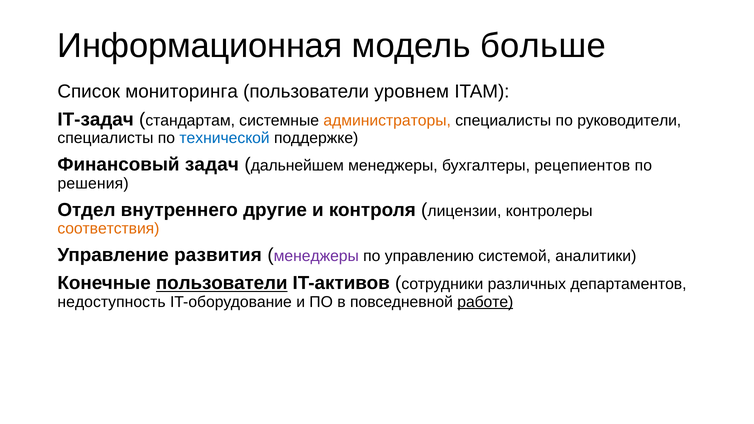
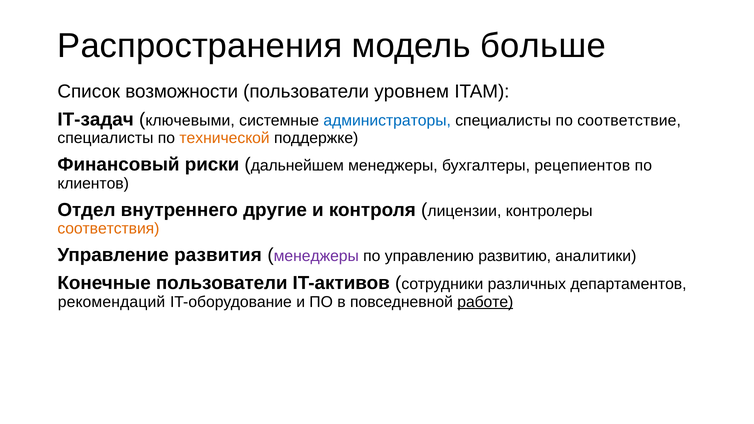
Информационная: Информационная -> Распространения (200, 46)
мониторинга: мониторинга -> возможности (182, 91)
стандартам: стандартам -> ключевыми (190, 121)
администраторы colour: orange -> blue (387, 121)
руководители: руководители -> соответствие (629, 121)
технической colour: blue -> orange (225, 138)
задач: задач -> риски (212, 165)
решения: решения -> клиентов (93, 183)
системой: системой -> развитию (515, 256)
пользователи underline: present -> none (222, 283)
недоступность: недоступность -> рекомендаций (111, 302)
